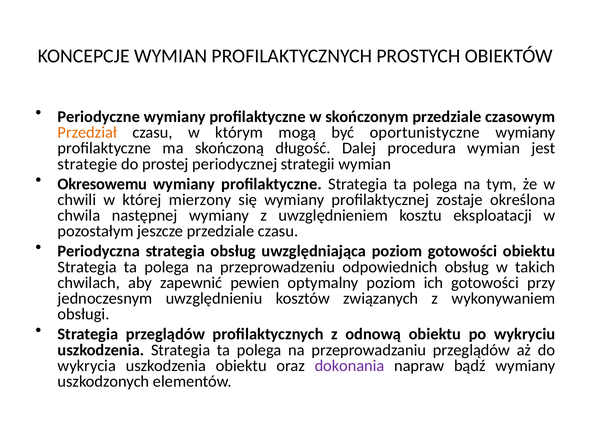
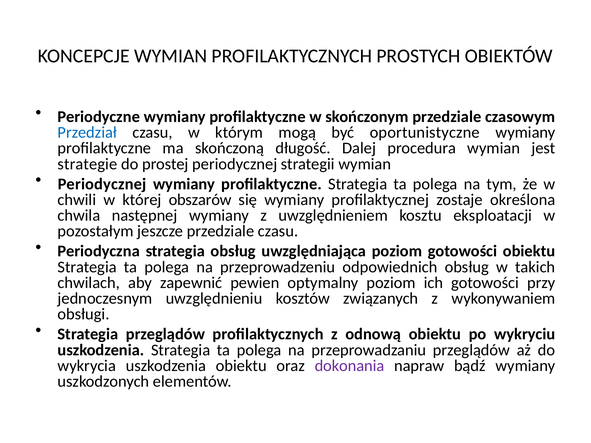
Przedział colour: orange -> blue (87, 133)
Okresowemu: Okresowemu -> Periodycznej (102, 184)
mierzony: mierzony -> obszarów (200, 200)
